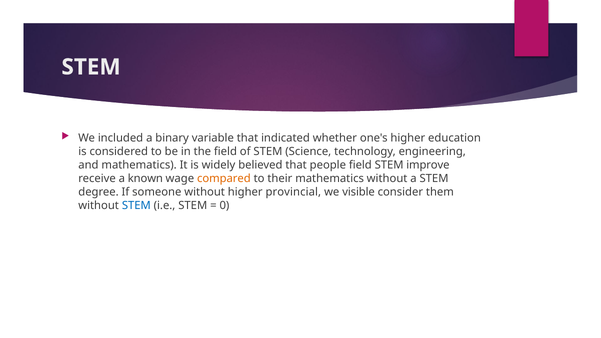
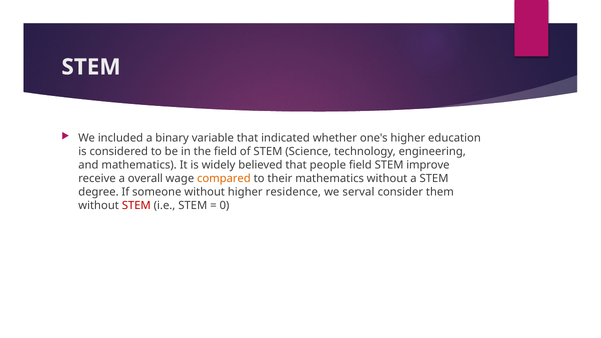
known: known -> overall (145, 179)
provincial: provincial -> residence (293, 192)
visible: visible -> serval (358, 192)
STEM colour: blue -> red (136, 206)
